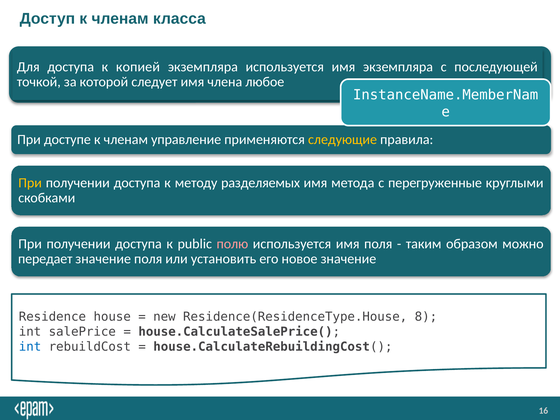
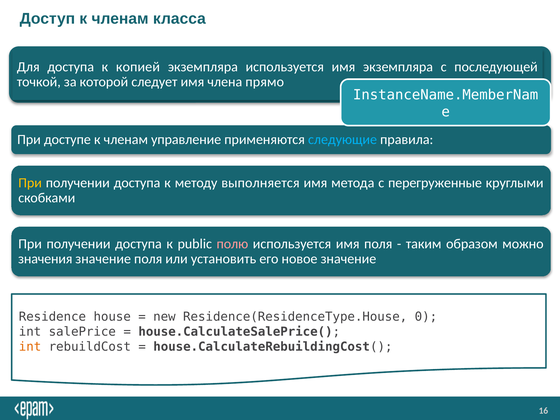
любое: любое -> прямо (265, 82)
следующие colour: yellow -> light blue (343, 140)
разделяемых: разделяемых -> выполняется (260, 183)
передает: передает -> значения (45, 259)
8: 8 -> 0 (426, 317)
int colour: blue -> orange (30, 347)
